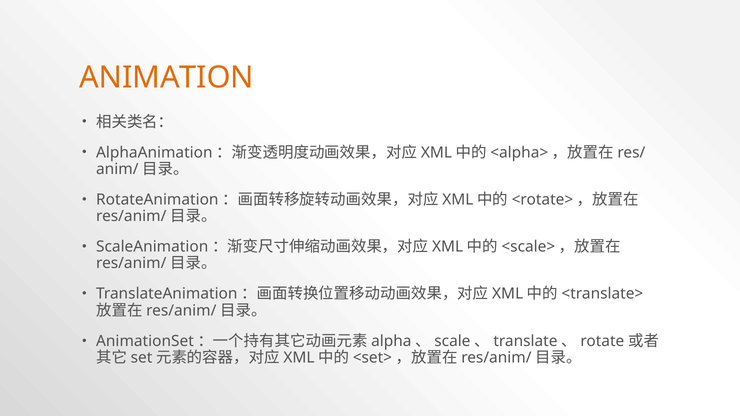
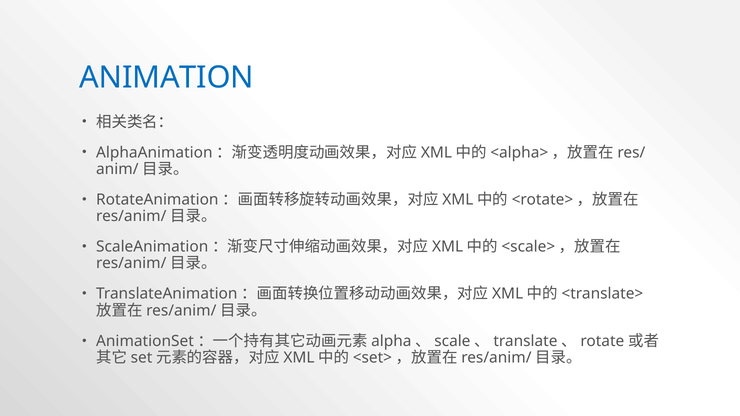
ANIMATION colour: orange -> blue (167, 78)
